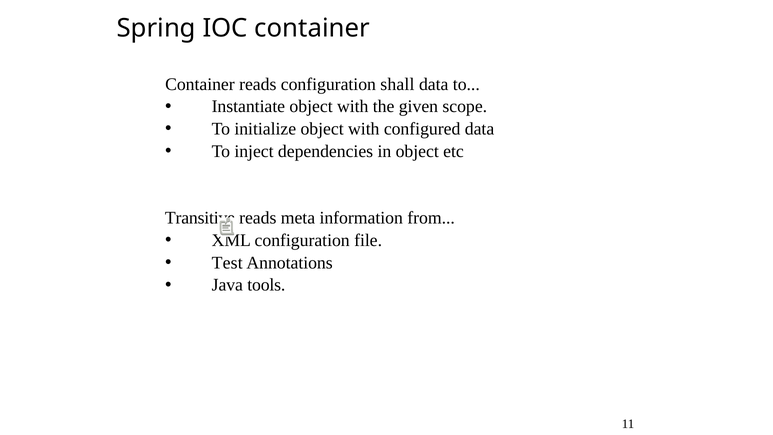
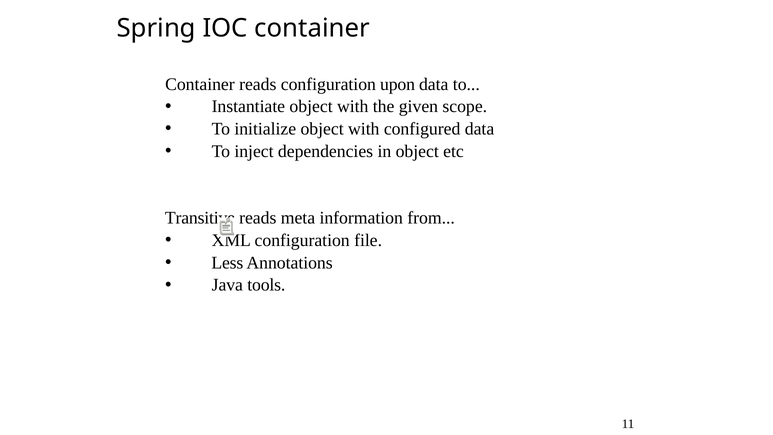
shall: shall -> upon (398, 84)
Test: Test -> Less (227, 263)
